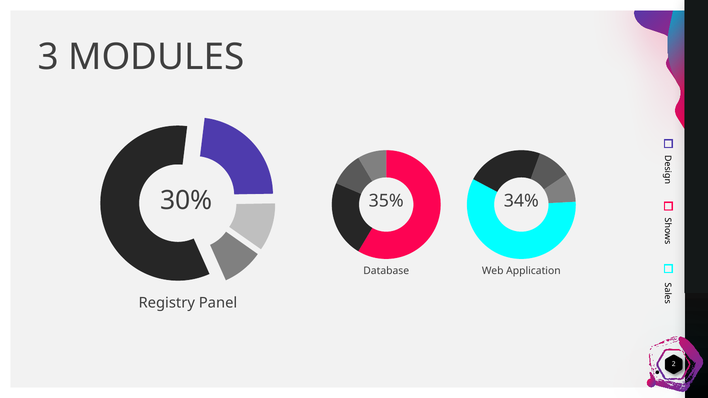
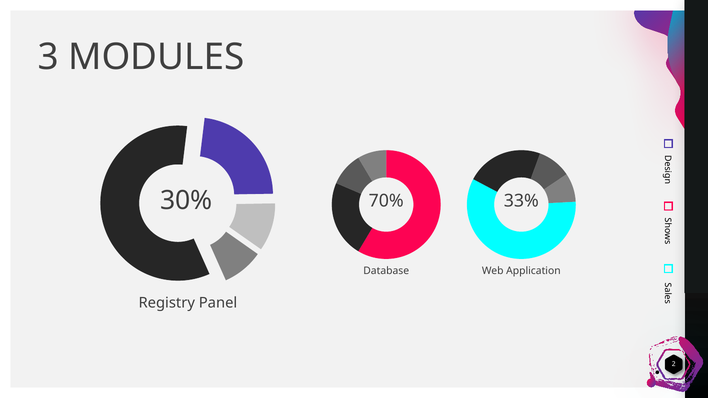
35%: 35% -> 70% (386, 201)
34%: 34% -> 33% (521, 201)
